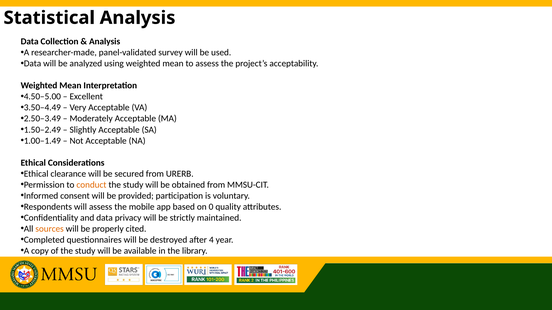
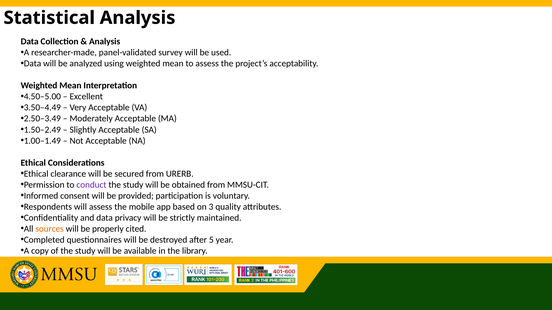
conduct colour: orange -> purple (91, 185)
0: 0 -> 3 (211, 207)
4: 4 -> 5 (211, 240)
